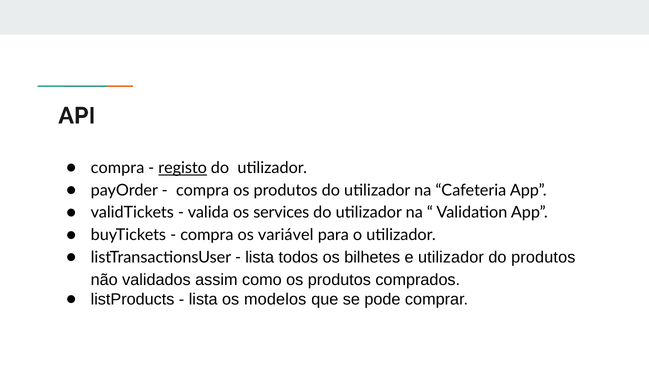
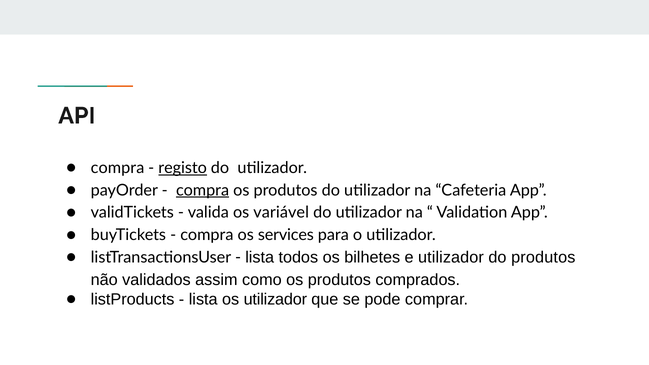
compra underline: none -> present (203, 190)
services: services -> variável (281, 213)
variável: variável -> services (286, 235)
os modelos: modelos -> utilizador (275, 299)
